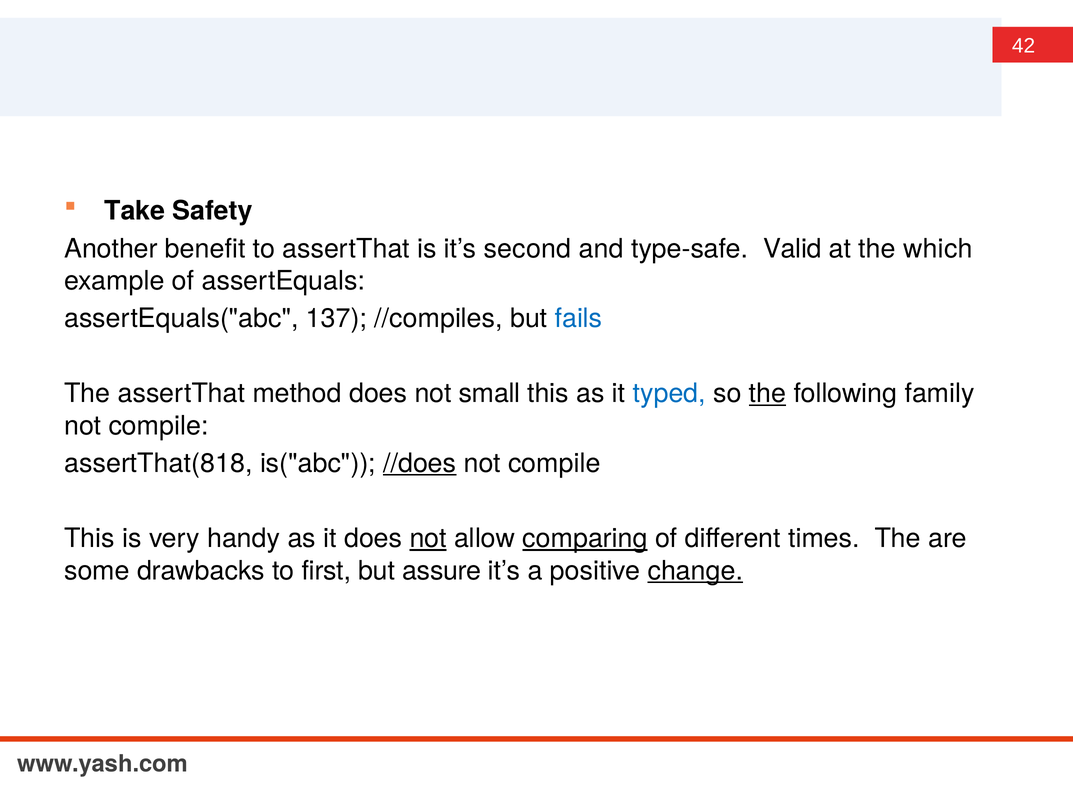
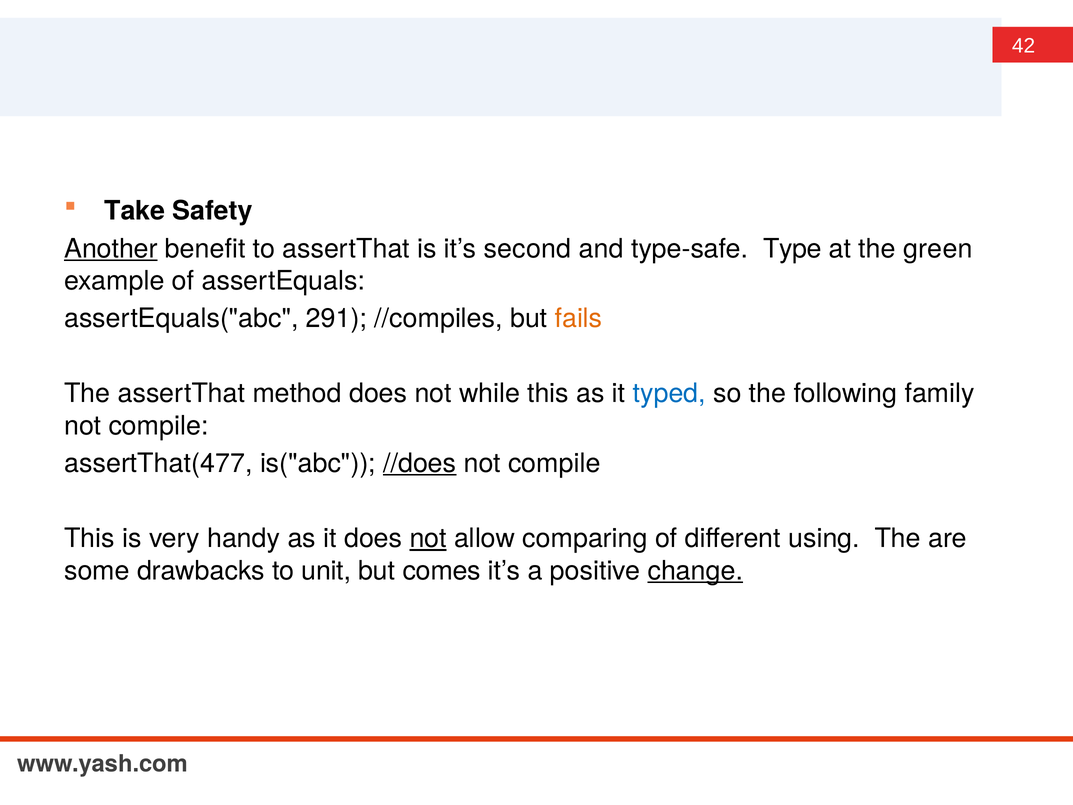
Another underline: none -> present (111, 249)
Valid: Valid -> Type (792, 249)
which: which -> green (938, 249)
137: 137 -> 291 (337, 318)
fails colour: blue -> orange (579, 318)
small: small -> while (489, 393)
the underline: present -> none (768, 393)
assertThat(818: assertThat(818 -> assertThat(477 (158, 463)
comparing underline: present -> none (585, 538)
times: times -> using (824, 538)
first: first -> unit (326, 570)
assure: assure -> comes (442, 570)
